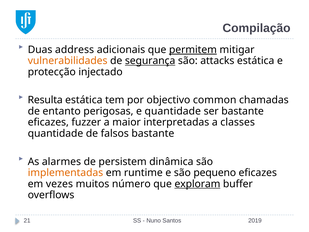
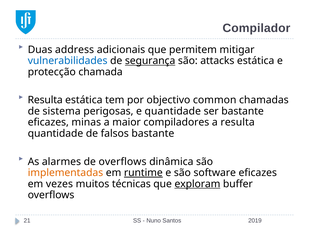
Compilação: Compilação -> Compilador (256, 28)
permitem underline: present -> none (193, 50)
vulnerabilidades colour: orange -> blue (68, 61)
injectado: injectado -> chamada (101, 72)
entanto: entanto -> sistema (62, 111)
fuzzer: fuzzer -> minas (86, 122)
interpretadas: interpretadas -> compiladores (176, 122)
a classes: classes -> resulta (238, 122)
de persistem: persistem -> overflows (123, 161)
runtime underline: none -> present (143, 173)
pequeno: pequeno -> software (215, 173)
número: número -> técnicas (131, 184)
